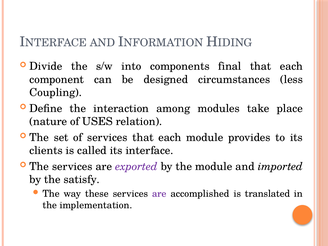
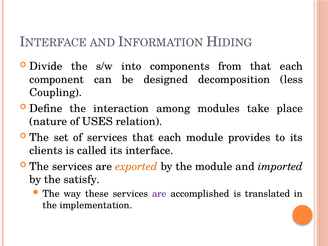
final: final -> from (230, 66)
circumstances: circumstances -> decomposition (234, 79)
exported colour: purple -> orange (136, 166)
